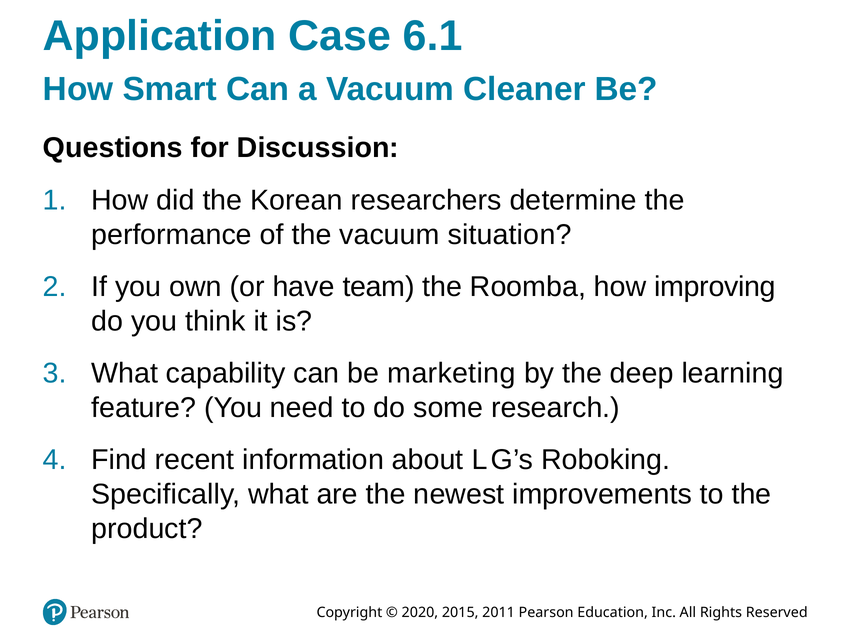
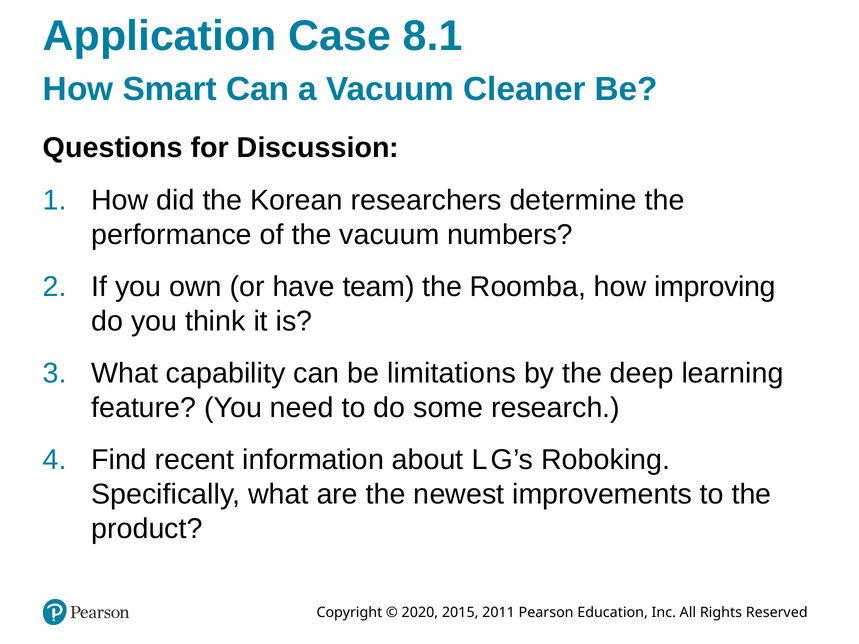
6.1: 6.1 -> 8.1 (433, 36)
situation: situation -> numbers (510, 235)
marketing: marketing -> limitations (452, 374)
